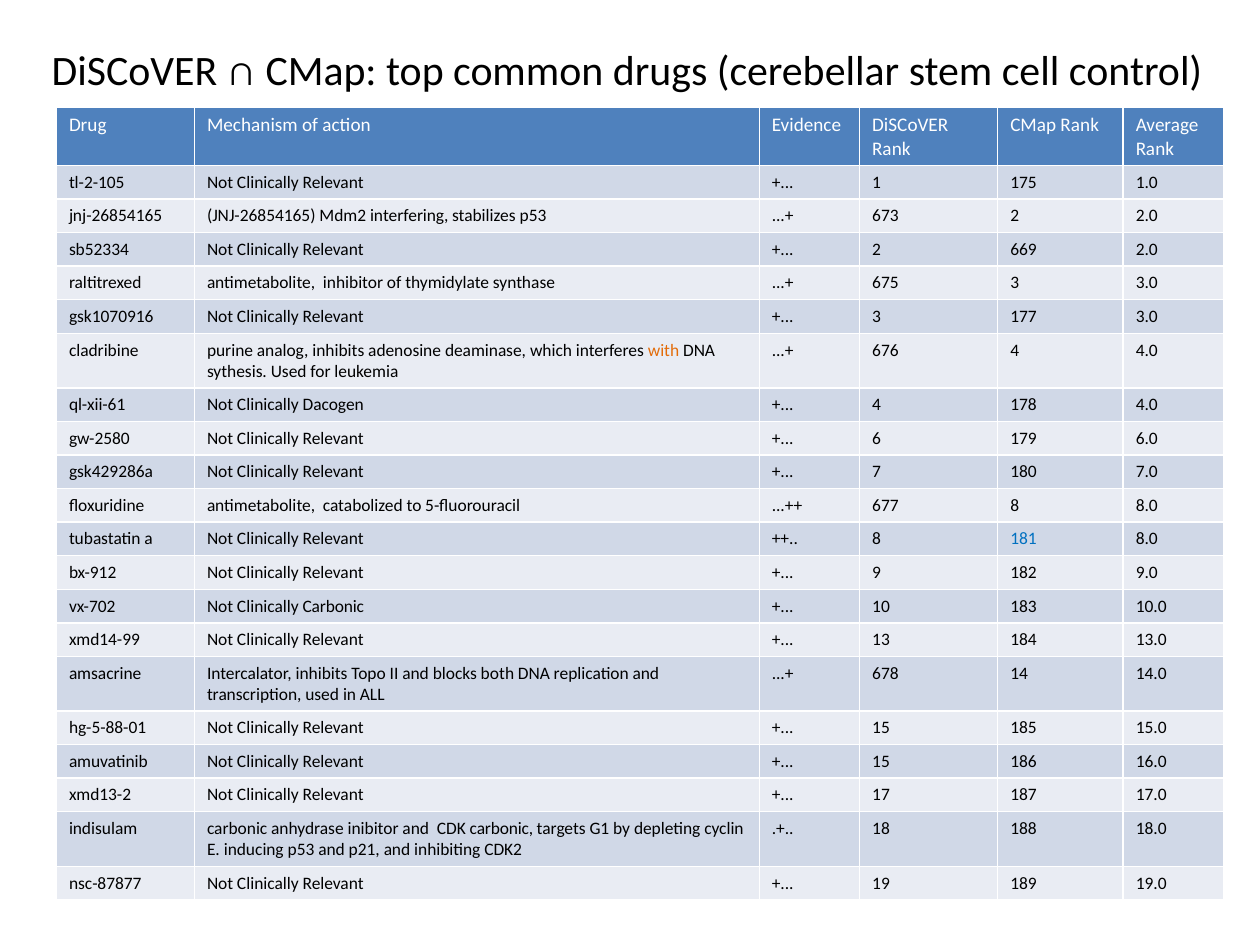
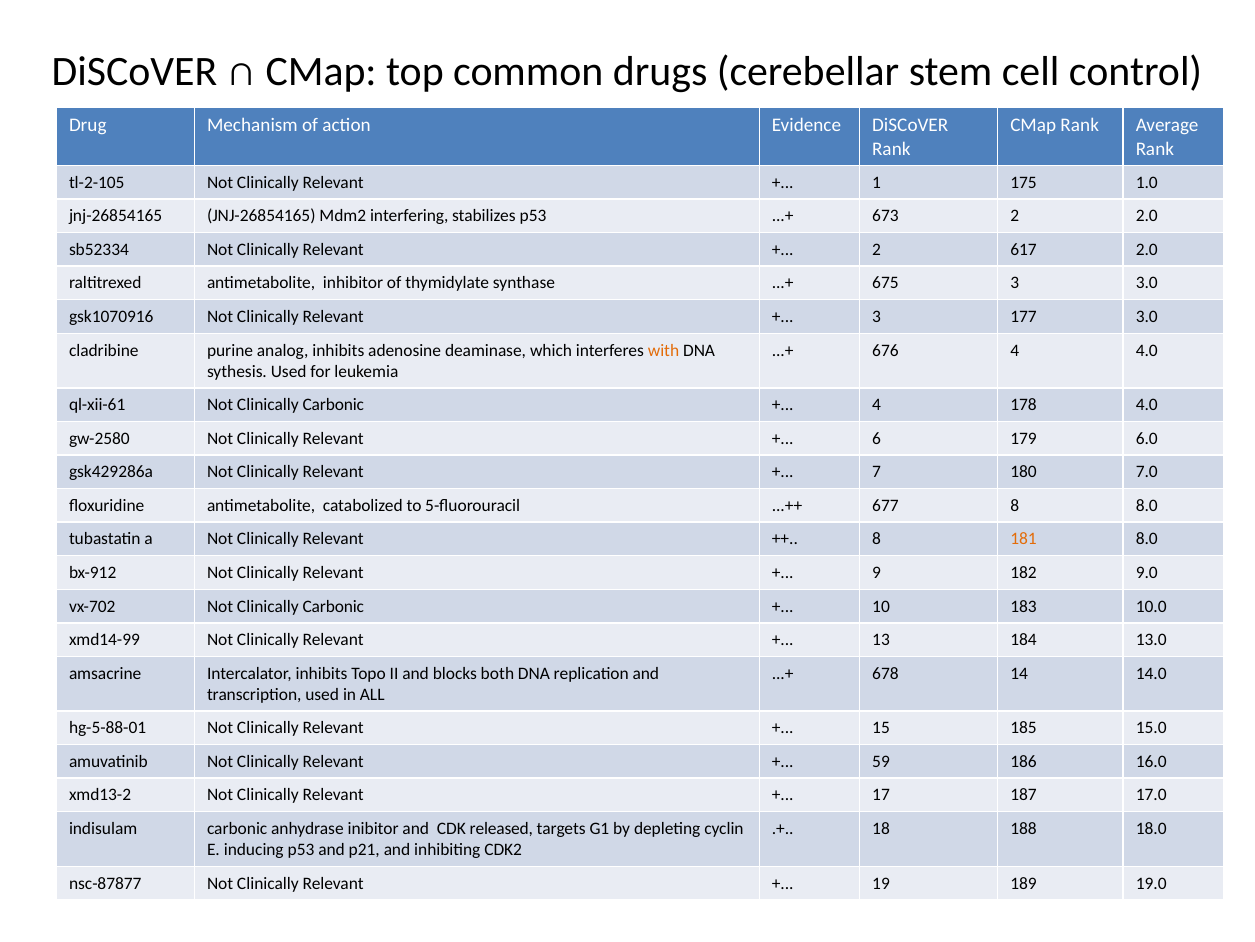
669: 669 -> 617 (1024, 249)
ql-xii-61 Not Clinically Dacogen: Dacogen -> Carbonic (333, 405)
181 colour: blue -> orange (1024, 539)
15: 15 -> 59 (881, 761)
CDK carbonic: carbonic -> released (501, 828)
